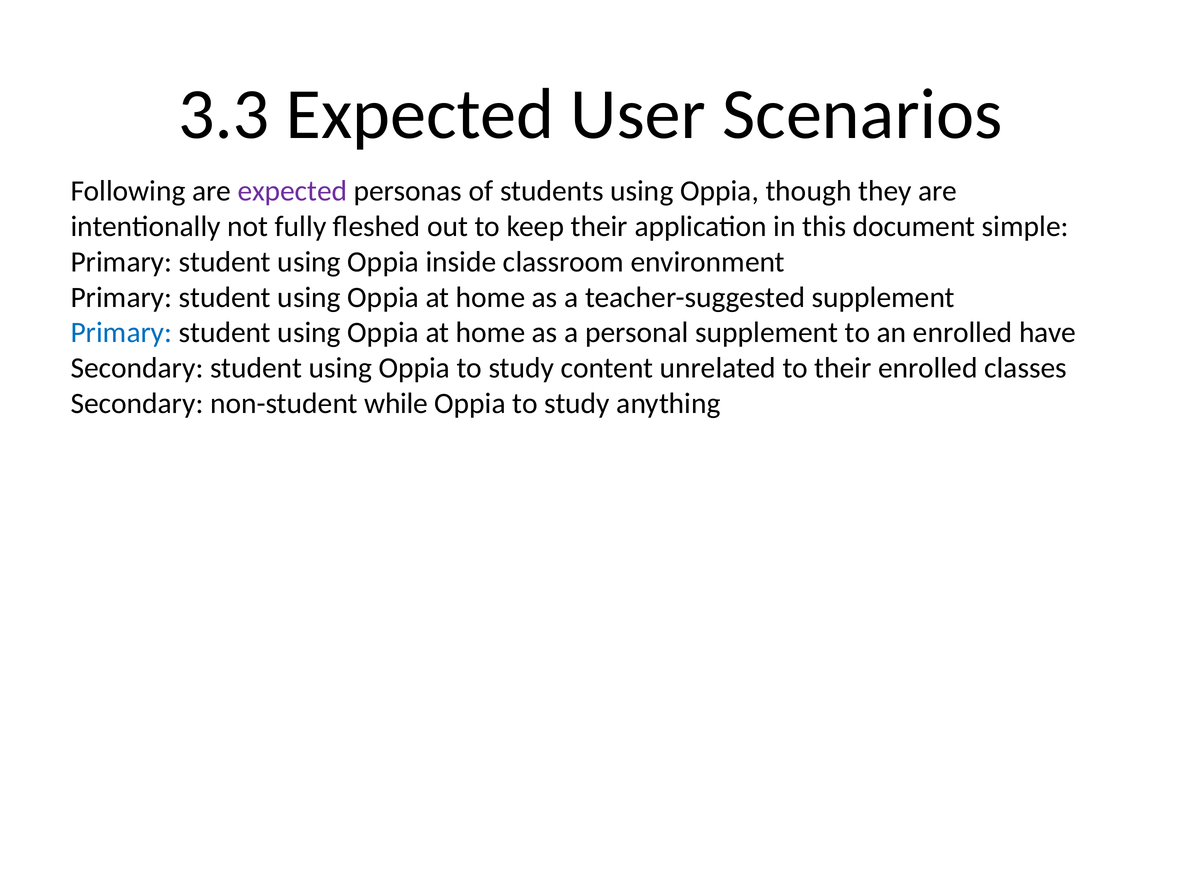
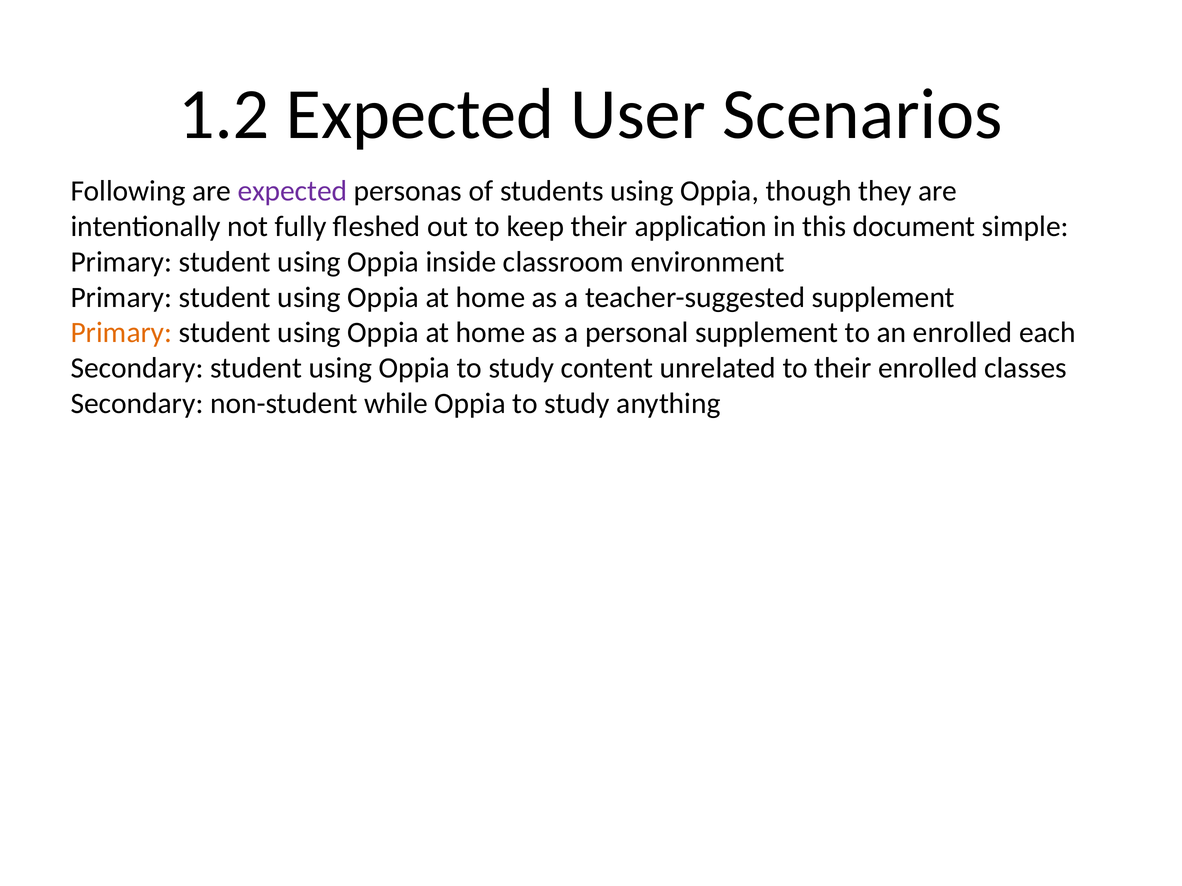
3.3: 3.3 -> 1.2 (224, 114)
Primary colour: blue -> orange (121, 333)
have: have -> each (1047, 333)
